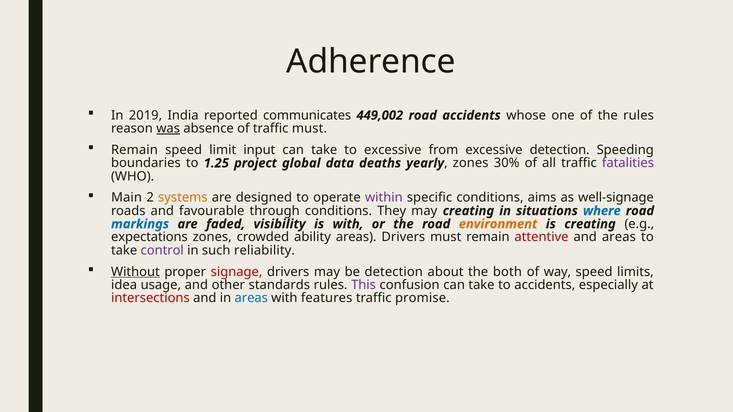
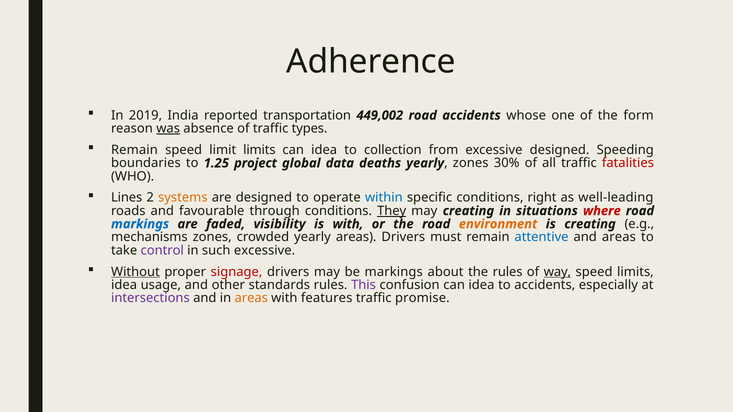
communicates: communicates -> transportation (307, 115)
the rules: rules -> form (639, 115)
traffic must: must -> types (310, 129)
limit input: input -> limits (259, 150)
take: take -> idea (324, 150)
to excessive: excessive -> collection (393, 150)
excessive detection: detection -> designed (560, 150)
fatalities colour: purple -> red (628, 163)
Main: Main -> Lines (127, 198)
within colour: purple -> blue (384, 198)
aims: aims -> right (542, 198)
well-signage: well-signage -> well-leading (616, 198)
They underline: none -> present (392, 211)
where colour: blue -> red (602, 211)
expectations: expectations -> mechanisms (149, 237)
crowded ability: ability -> yearly (312, 237)
attentive colour: red -> blue (542, 237)
such reliability: reliability -> excessive (265, 251)
be detection: detection -> markings (394, 272)
the both: both -> rules (508, 272)
way underline: none -> present (557, 272)
confusion can take: take -> idea (482, 285)
intersections colour: red -> purple (150, 298)
areas colour: blue -> orange (251, 298)
